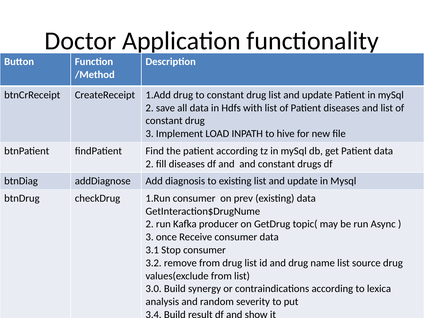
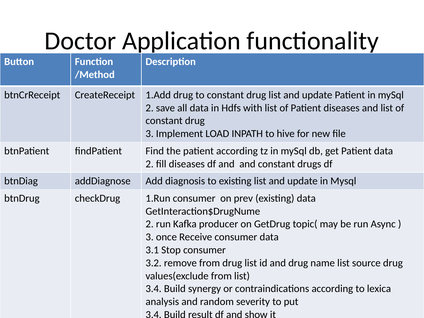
3.0: 3.0 -> 3.4 (154, 289)
